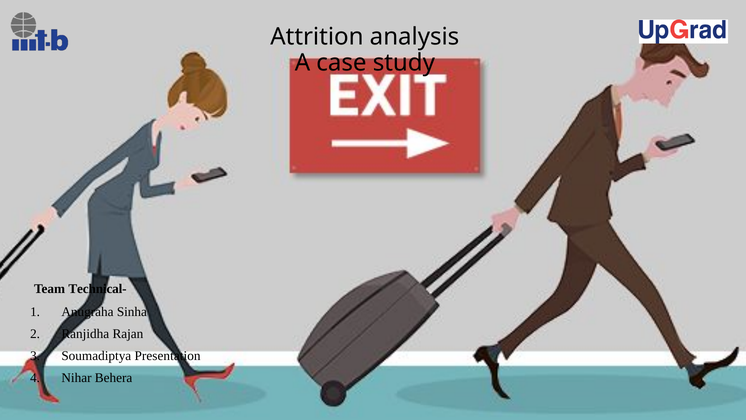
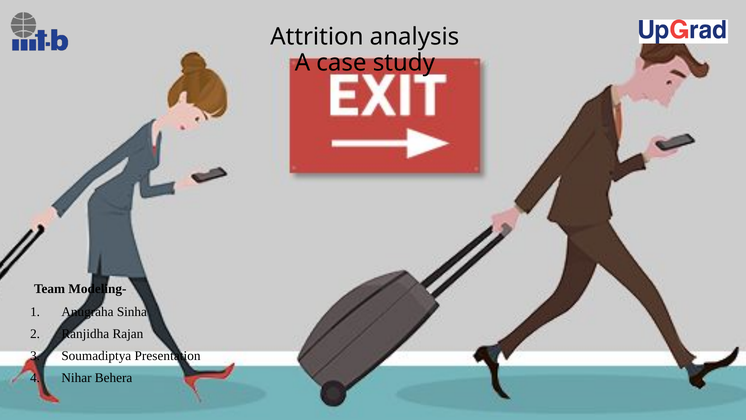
Technical-: Technical- -> Modeling- (97, 289)
